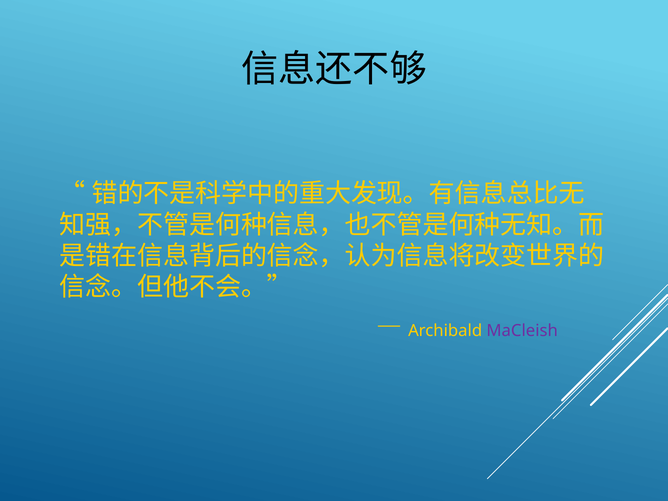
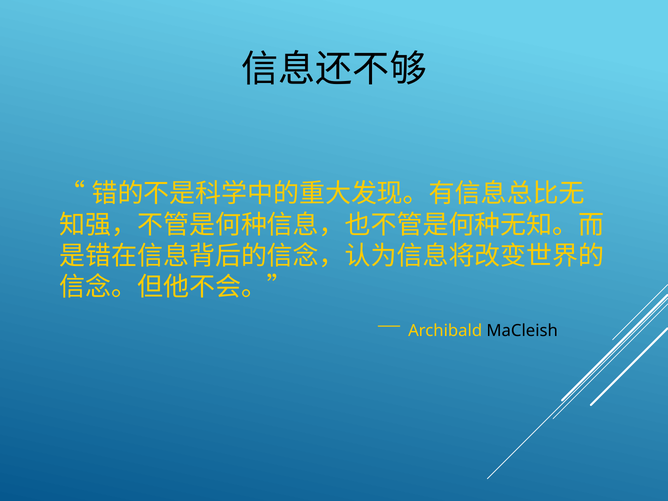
MaCleish colour: purple -> black (522, 331)
